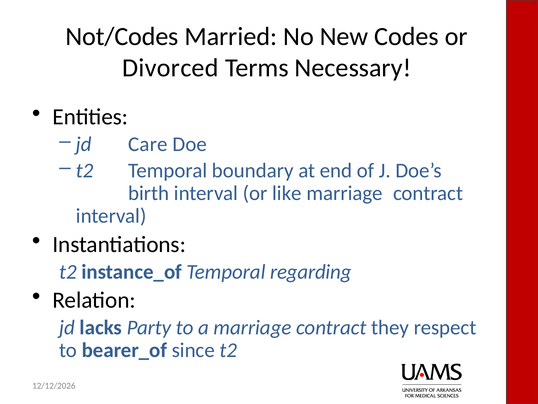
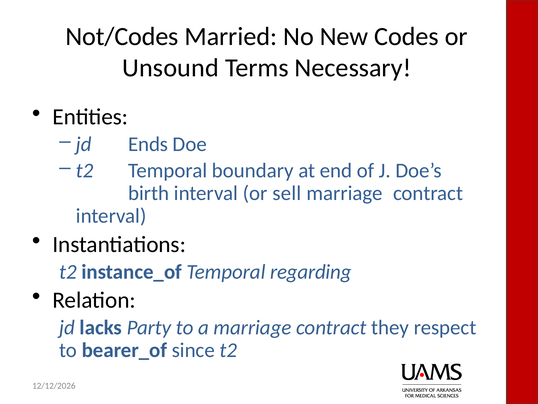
Divorced: Divorced -> Unsound (170, 68)
Care: Care -> Ends (148, 144)
like: like -> sell (287, 193)
